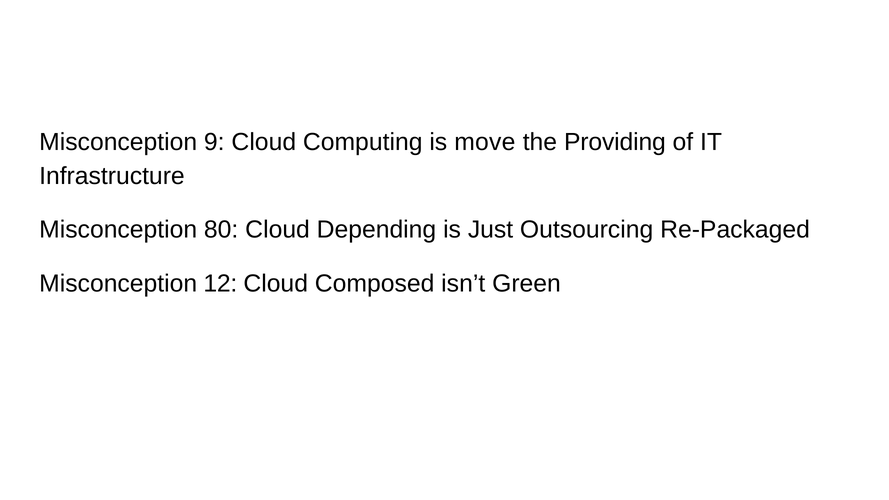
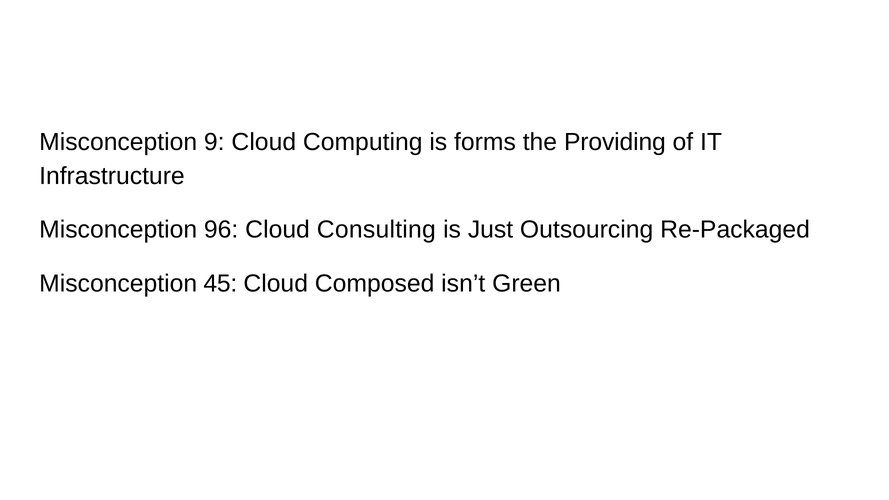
move: move -> forms (485, 142)
80: 80 -> 96 (221, 230)
Depending: Depending -> Consulting (376, 230)
12: 12 -> 45 (220, 284)
